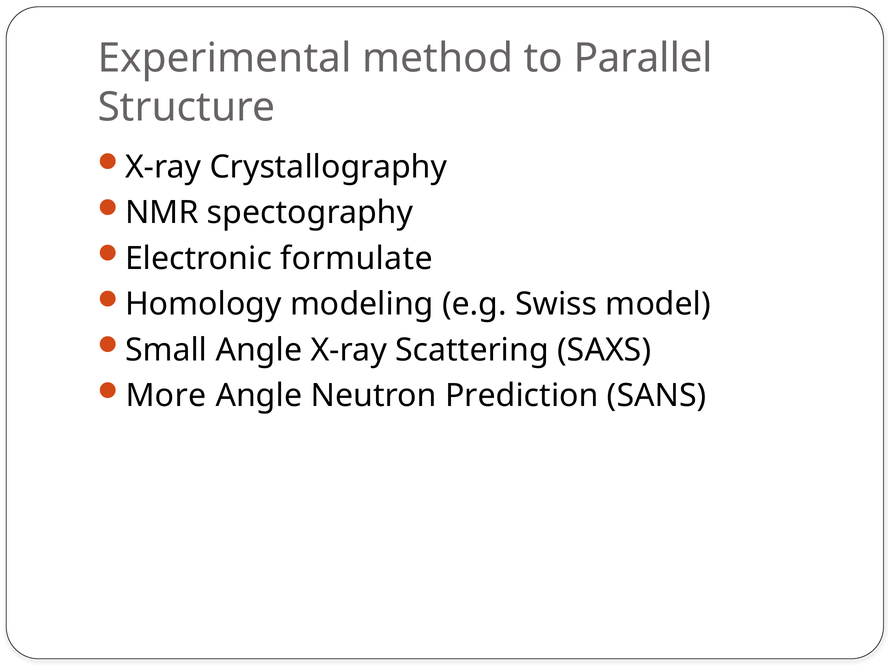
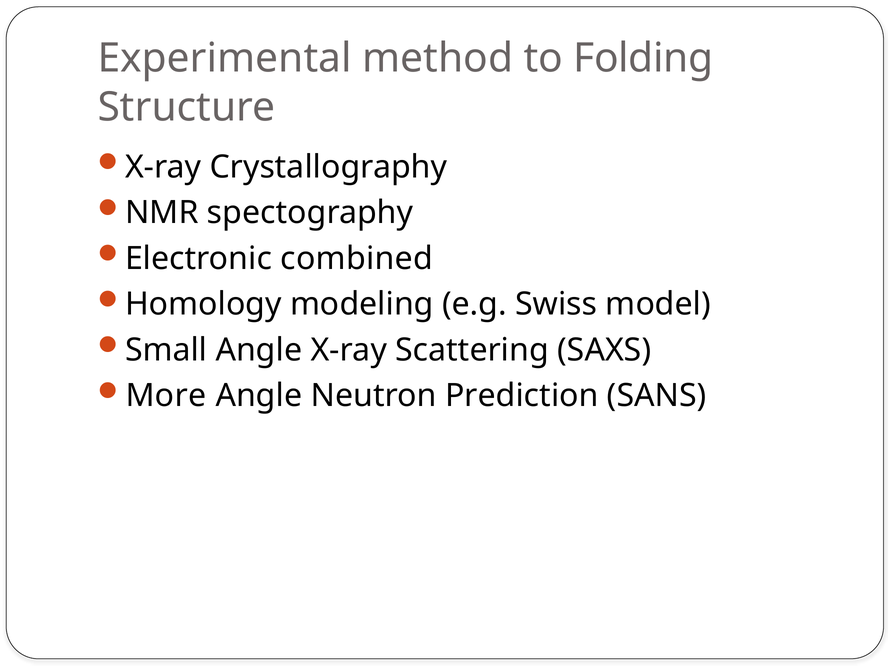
Parallel: Parallel -> Folding (643, 58)
formulate: formulate -> combined (357, 258)
